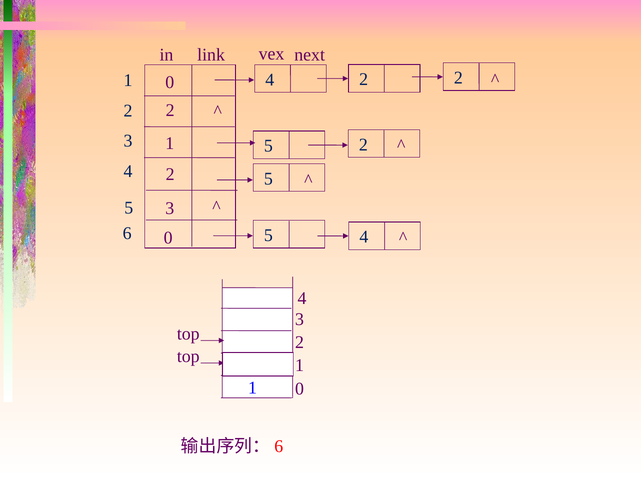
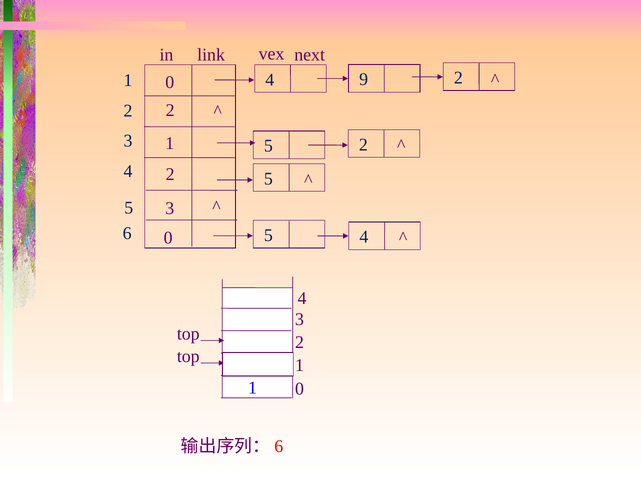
4 2: 2 -> 9 (364, 80)
